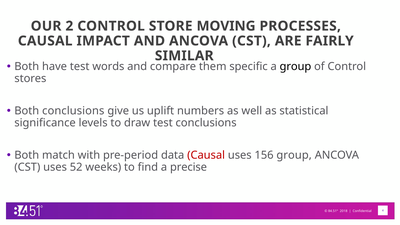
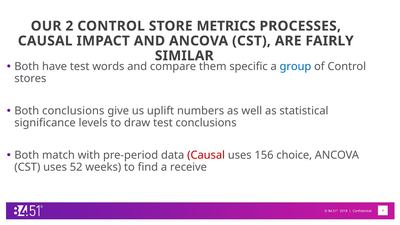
MOVING: MOVING -> METRICS (226, 26)
group colour: black -> blue (295, 67)
156 group: group -> choice (294, 155)
precise: precise -> receive (188, 167)
